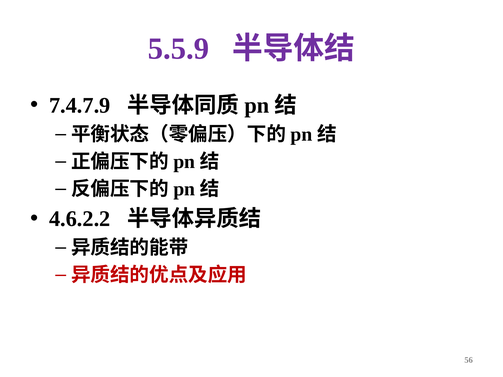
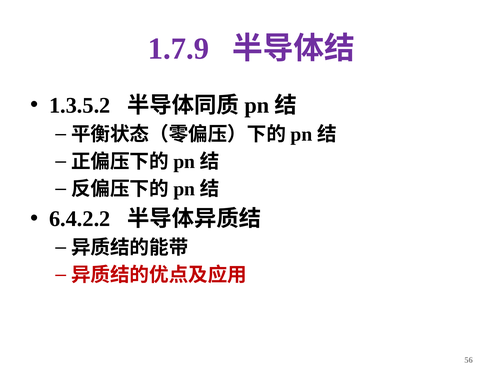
5.5.9: 5.5.9 -> 1.7.9 (179, 49)
7.4.7.9: 7.4.7.9 -> 1.3.5.2 (80, 106)
4.6.2.2: 4.6.2.2 -> 6.4.2.2 (80, 219)
